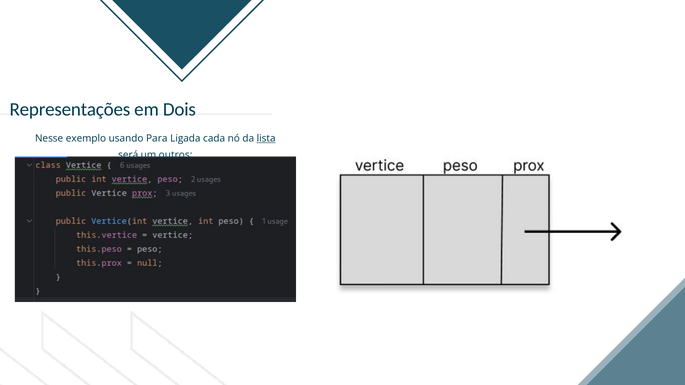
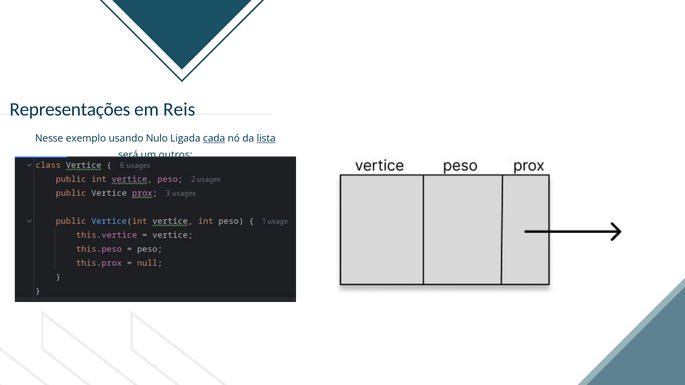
Dois: Dois -> Reis (179, 110)
Para: Para -> Nulo (157, 138)
cada underline: none -> present (214, 138)
